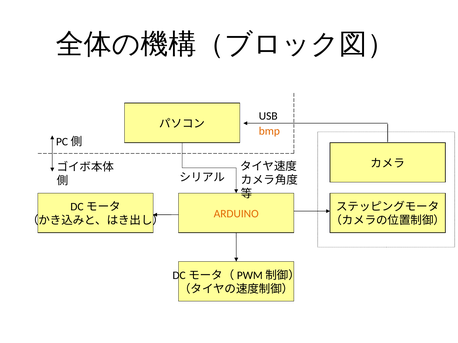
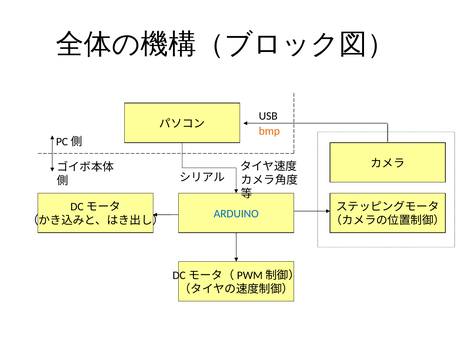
ARDUINO colour: orange -> blue (236, 214)
